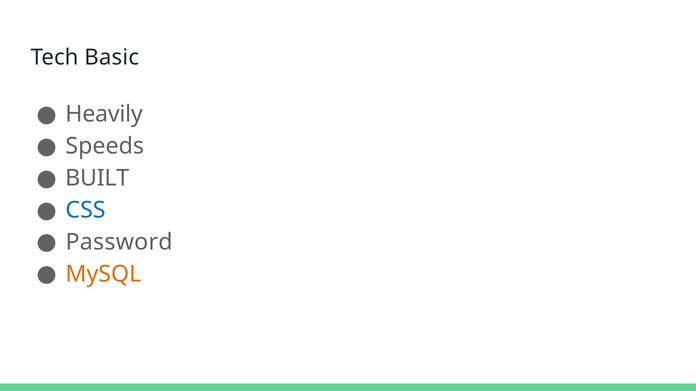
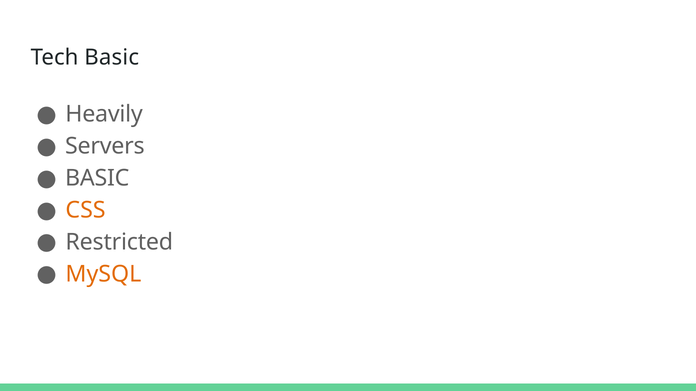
Speeds: Speeds -> Servers (105, 146)
BUILT: BUILT -> BASIC (97, 178)
CSS colour: blue -> orange (86, 210)
Password: Password -> Restricted (119, 242)
